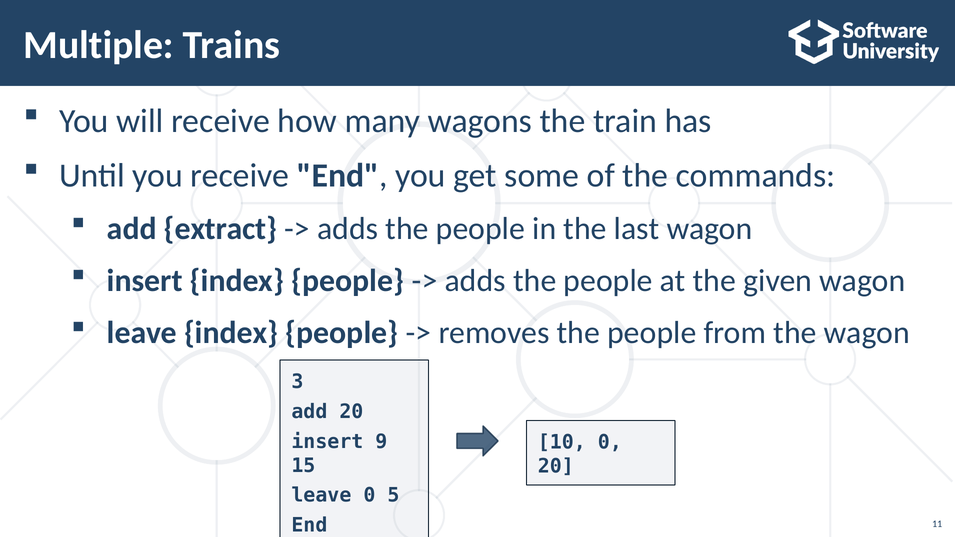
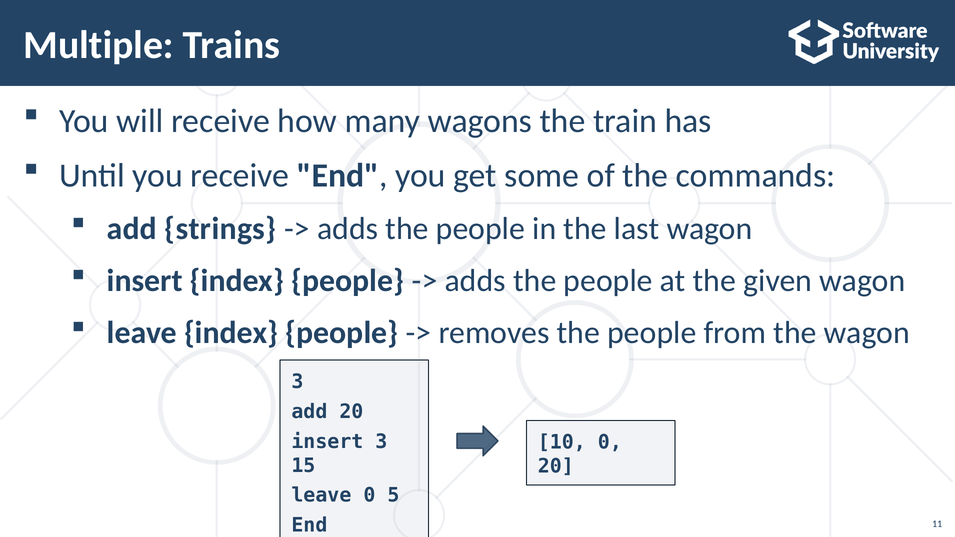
extract: extract -> strings (220, 229)
insert 9: 9 -> 3 (381, 442)
